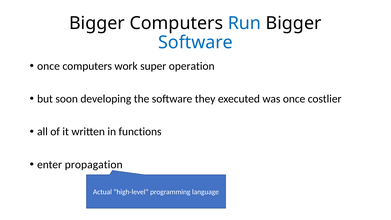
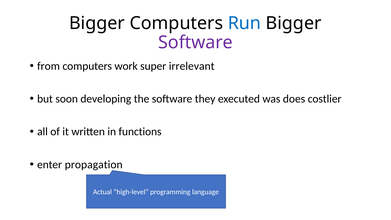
Software colour: blue -> purple (195, 43)
once: once -> from (49, 66)
operation: operation -> irrelevant (192, 66)
was once: once -> does (294, 99)
